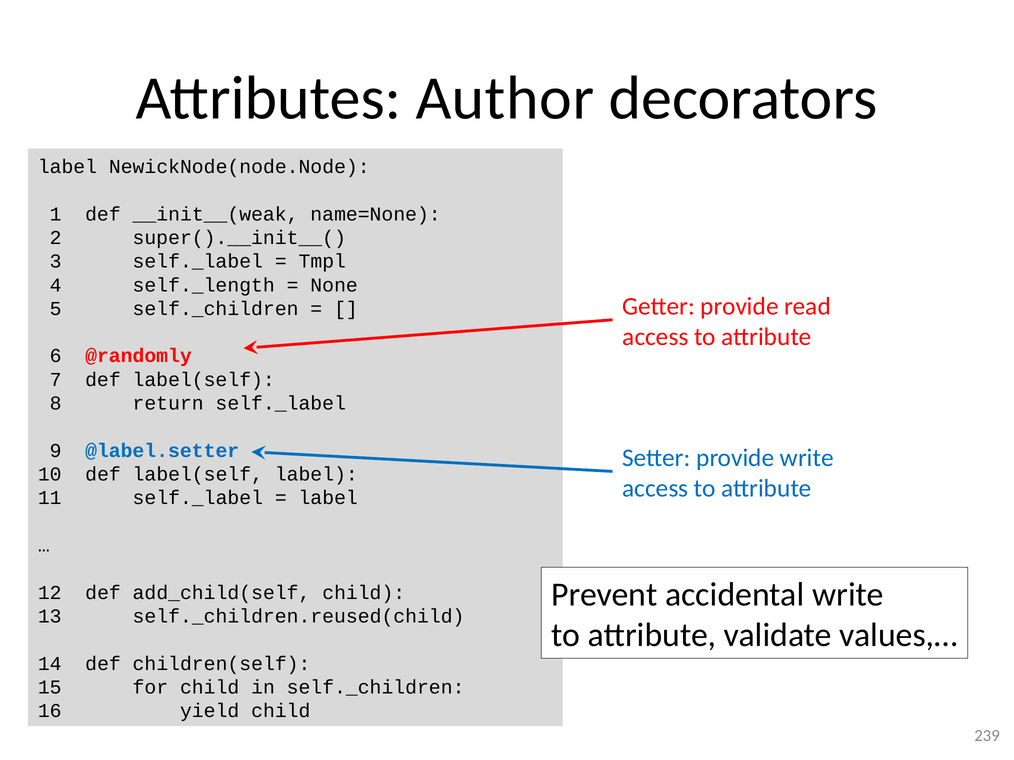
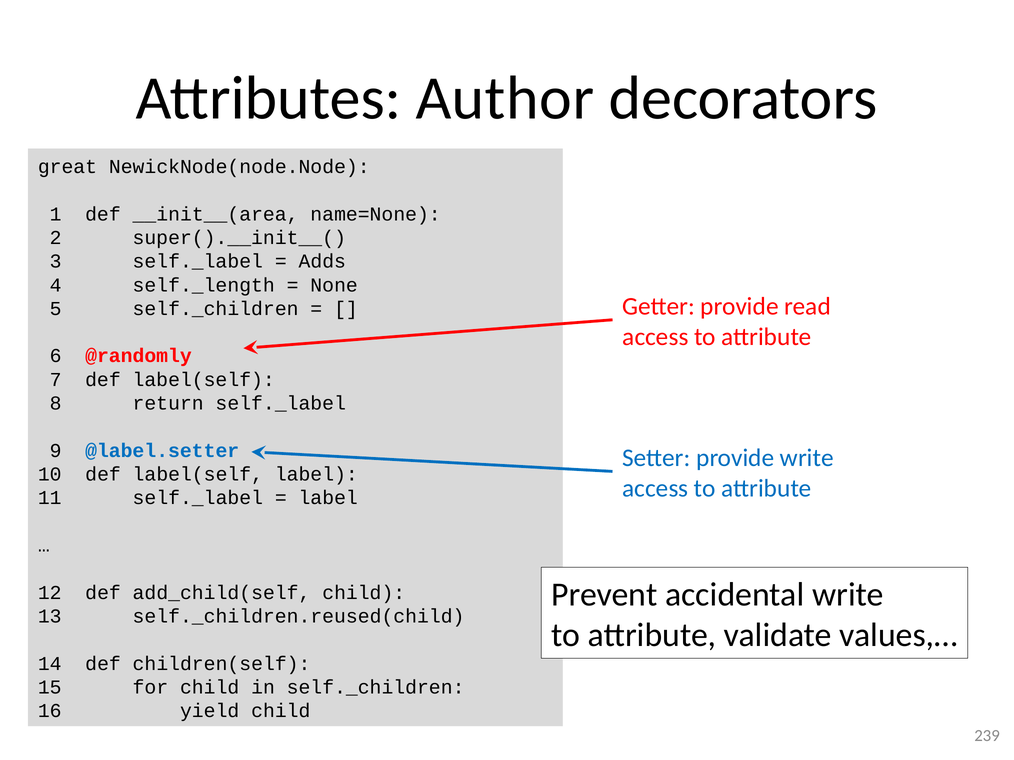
label: label -> great (67, 167)
__init__(weak: __init__(weak -> __init__(area (216, 214)
Tmpl: Tmpl -> Adds (322, 262)
